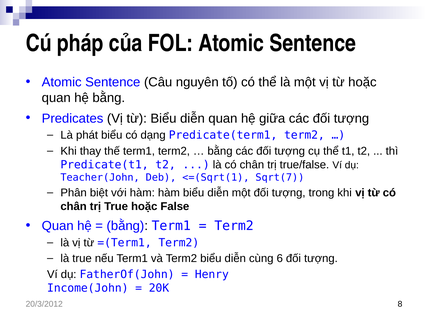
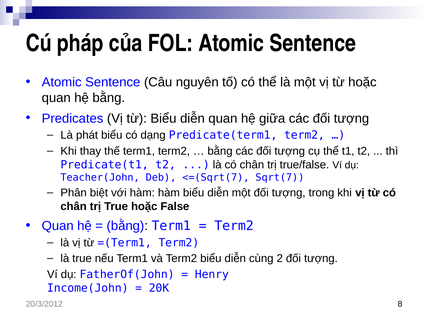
<=(Sqrt(1: <=(Sqrt(1 -> <=(Sqrt(7 (216, 177)
6: 6 -> 2 (280, 259)
